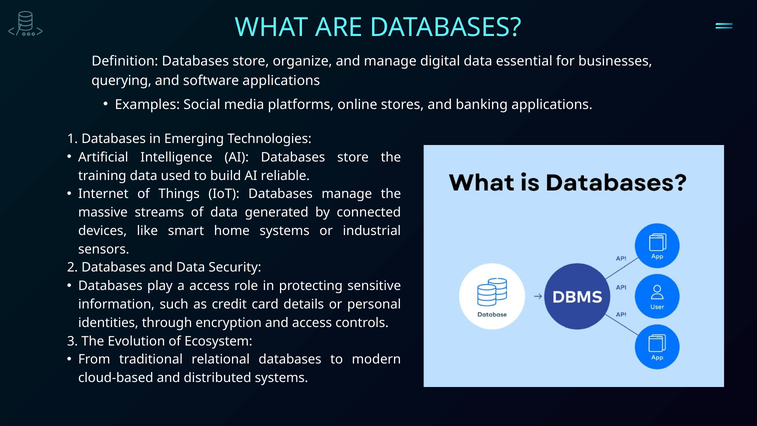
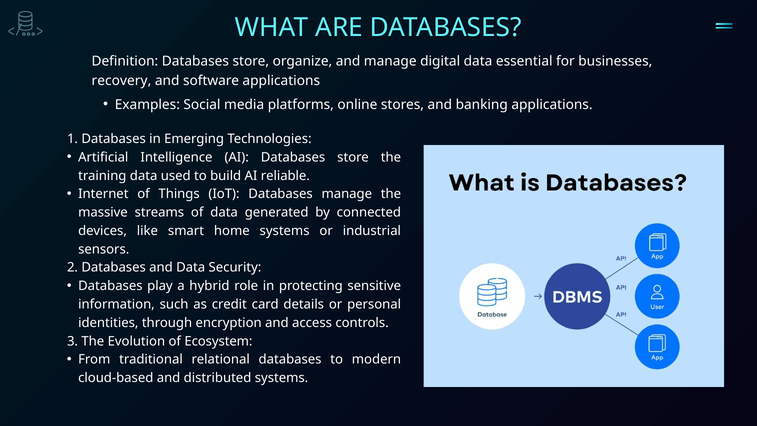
querying: querying -> recovery (121, 80)
a access: access -> hybrid (209, 286)
